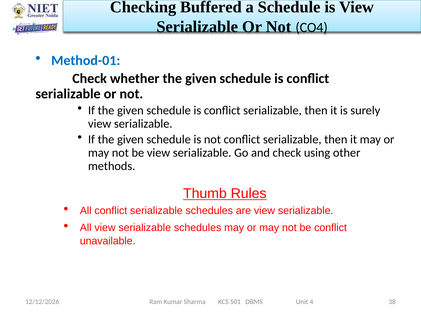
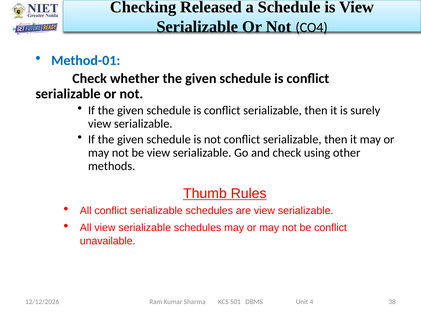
Buffered: Buffered -> Released (211, 7)
